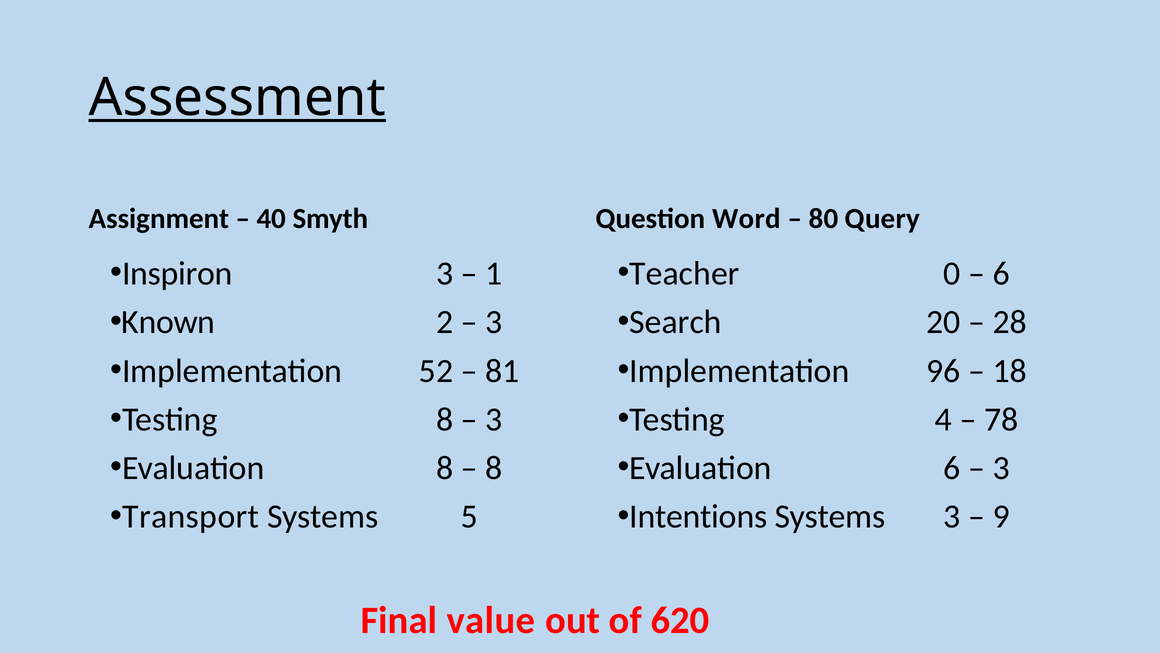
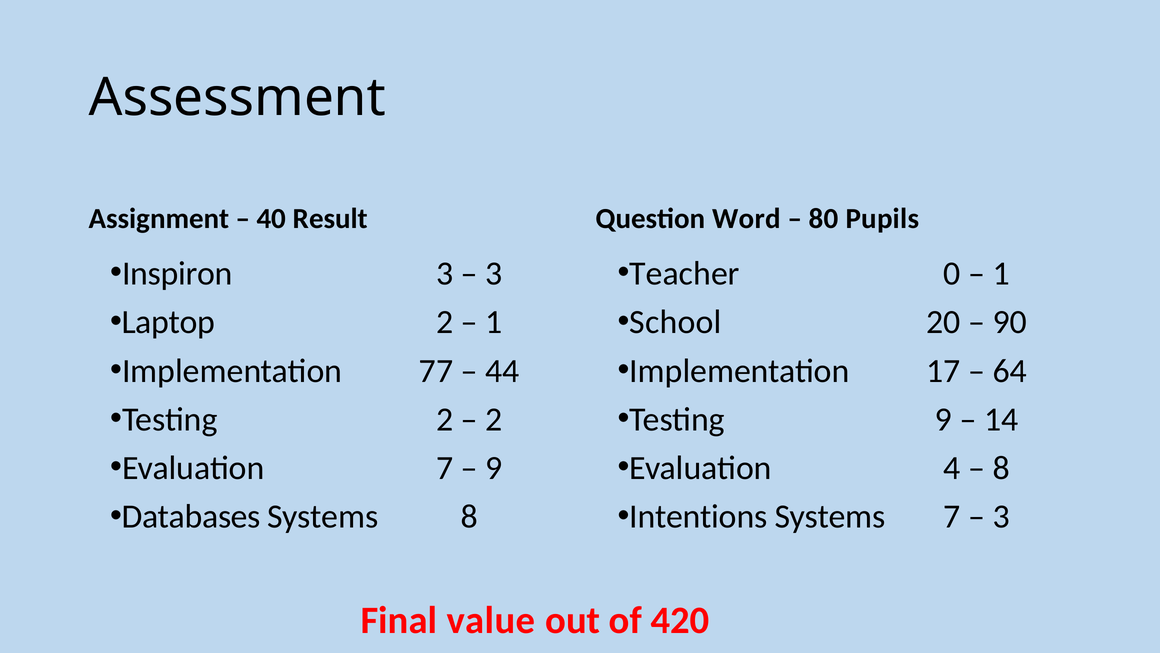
Assessment underline: present -> none (237, 97)
Smyth: Smyth -> Result (330, 219)
Query: Query -> Pupils (882, 219)
1: 1 -> 3 (494, 273)
6: 6 -> 1 (1001, 273)
Known: Known -> Laptop (168, 322)
3: 3 -> 1 (494, 322)
Search: Search -> School (675, 322)
28: 28 -> 90 (1010, 322)
52: 52 -> 77 (436, 371)
81: 81 -> 44 (502, 371)
96: 96 -> 17 (943, 371)
18: 18 -> 64 (1010, 371)
Testing 8: 8 -> 2 (445, 419)
3: 3 -> 2 (494, 419)
Testing 4: 4 -> 9 (943, 419)
78: 78 -> 14 (1001, 419)
Evaluation 8: 8 -> 7 (445, 468)
8: 8 -> 9 (494, 468)
Evaluation 6: 6 -> 4 (952, 468)
3: 3 -> 8 (1001, 468)
Transport: Transport -> Databases (191, 516)
Systems 5: 5 -> 8 (469, 516)
Systems 3: 3 -> 7 (952, 516)
9: 9 -> 3 (1001, 516)
620: 620 -> 420 (680, 620)
